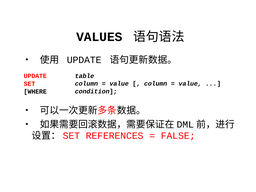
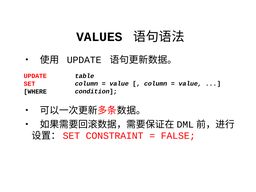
REFERENCES: REFERENCES -> CONSTRAINT (115, 136)
